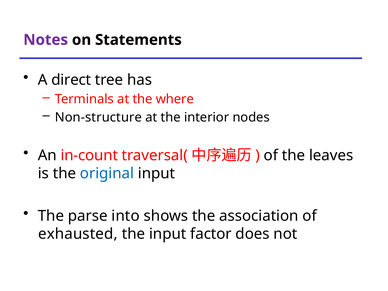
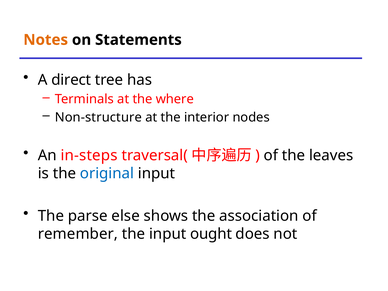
Notes colour: purple -> orange (46, 40)
in-count: in-count -> in-steps (89, 155)
into: into -> else (126, 216)
exhausted: exhausted -> remember (78, 234)
factor: factor -> ought (211, 234)
